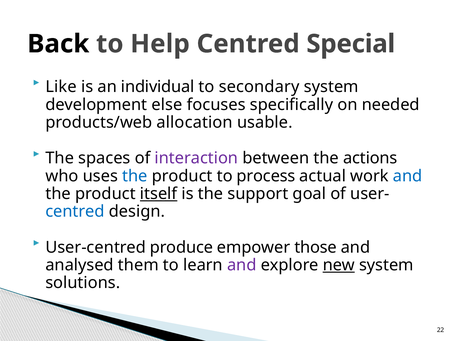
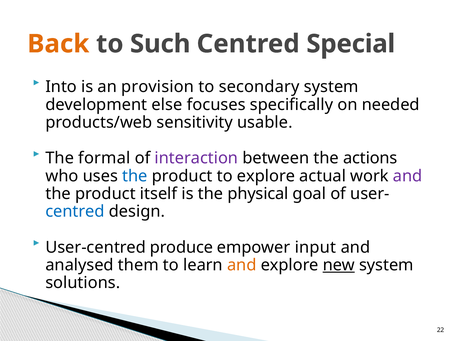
Back colour: black -> orange (58, 44)
Help: Help -> Such (160, 44)
Like: Like -> Into (61, 87)
individual: individual -> provision (158, 87)
allocation: allocation -> sensitivity (195, 122)
spaces: spaces -> formal (104, 158)
to process: process -> explore (266, 176)
and colour: blue -> purple (408, 176)
itself underline: present -> none (159, 194)
support: support -> physical (258, 194)
those: those -> input (315, 247)
and colour: purple -> orange (242, 265)
